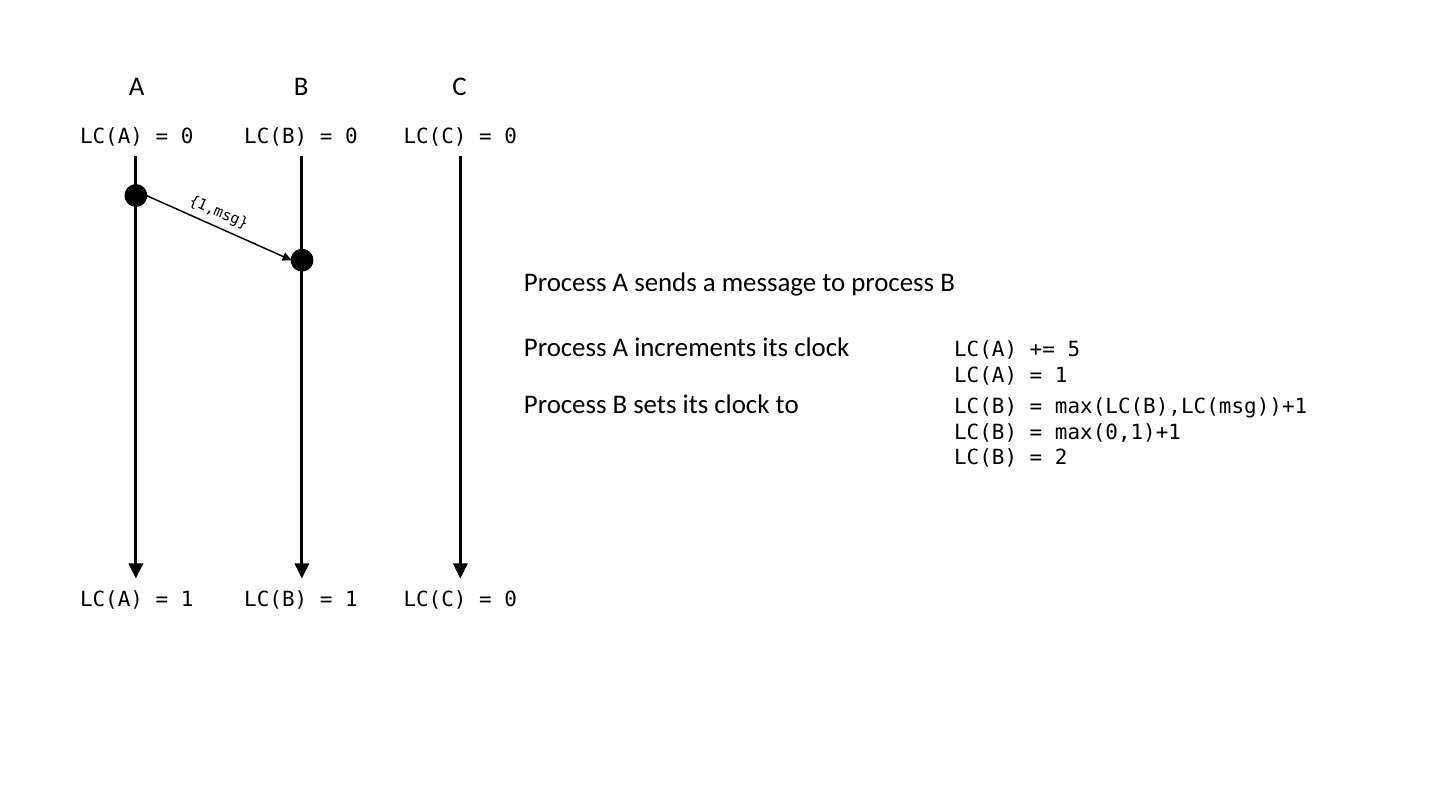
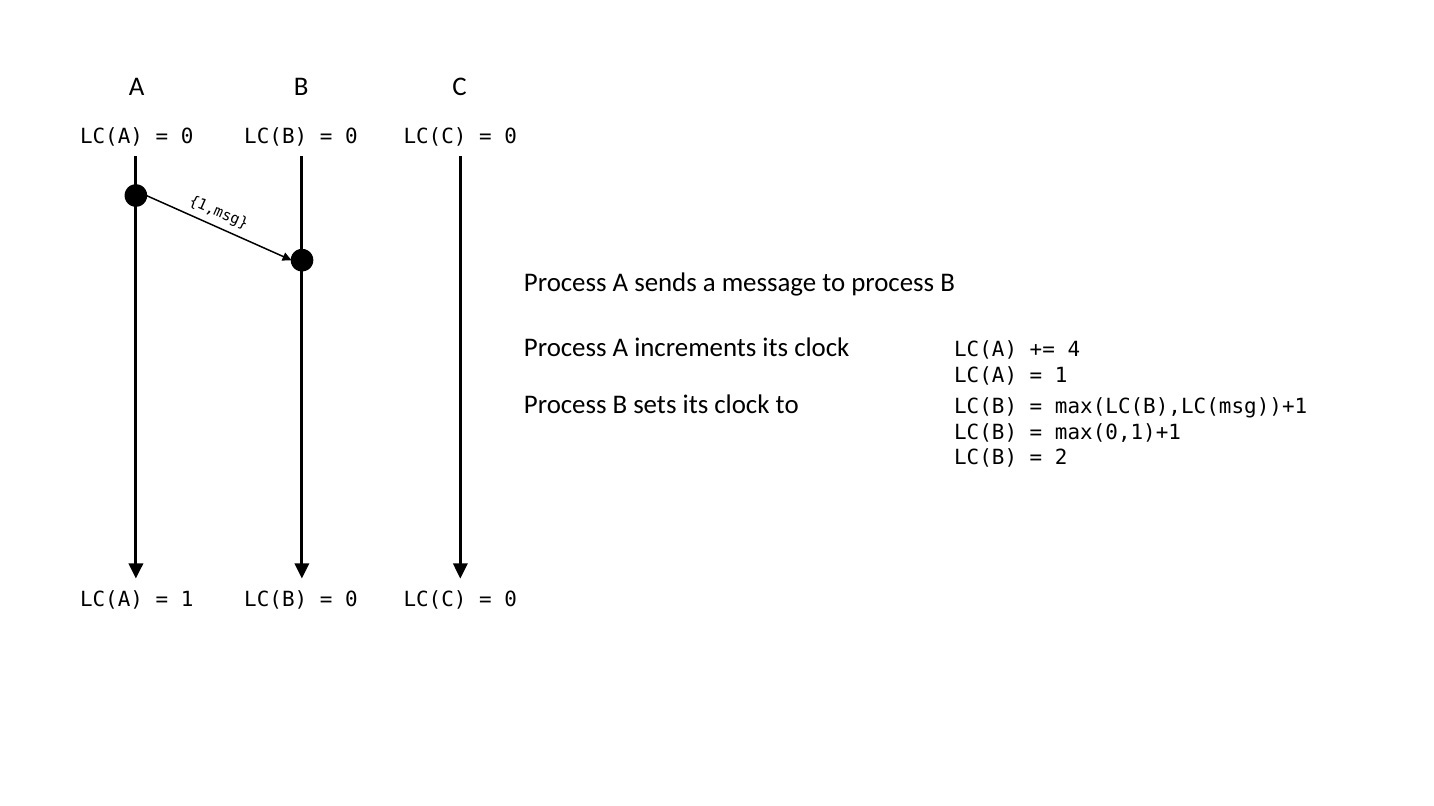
5: 5 -> 4 (1074, 349)
1: 1 -> 0 (351, 600)
